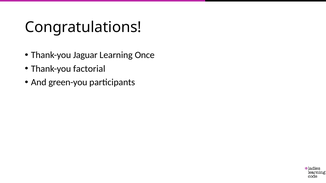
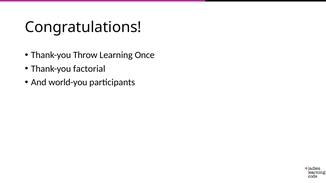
Jaguar: Jaguar -> Throw (85, 55)
green-you: green-you -> world-you (68, 82)
